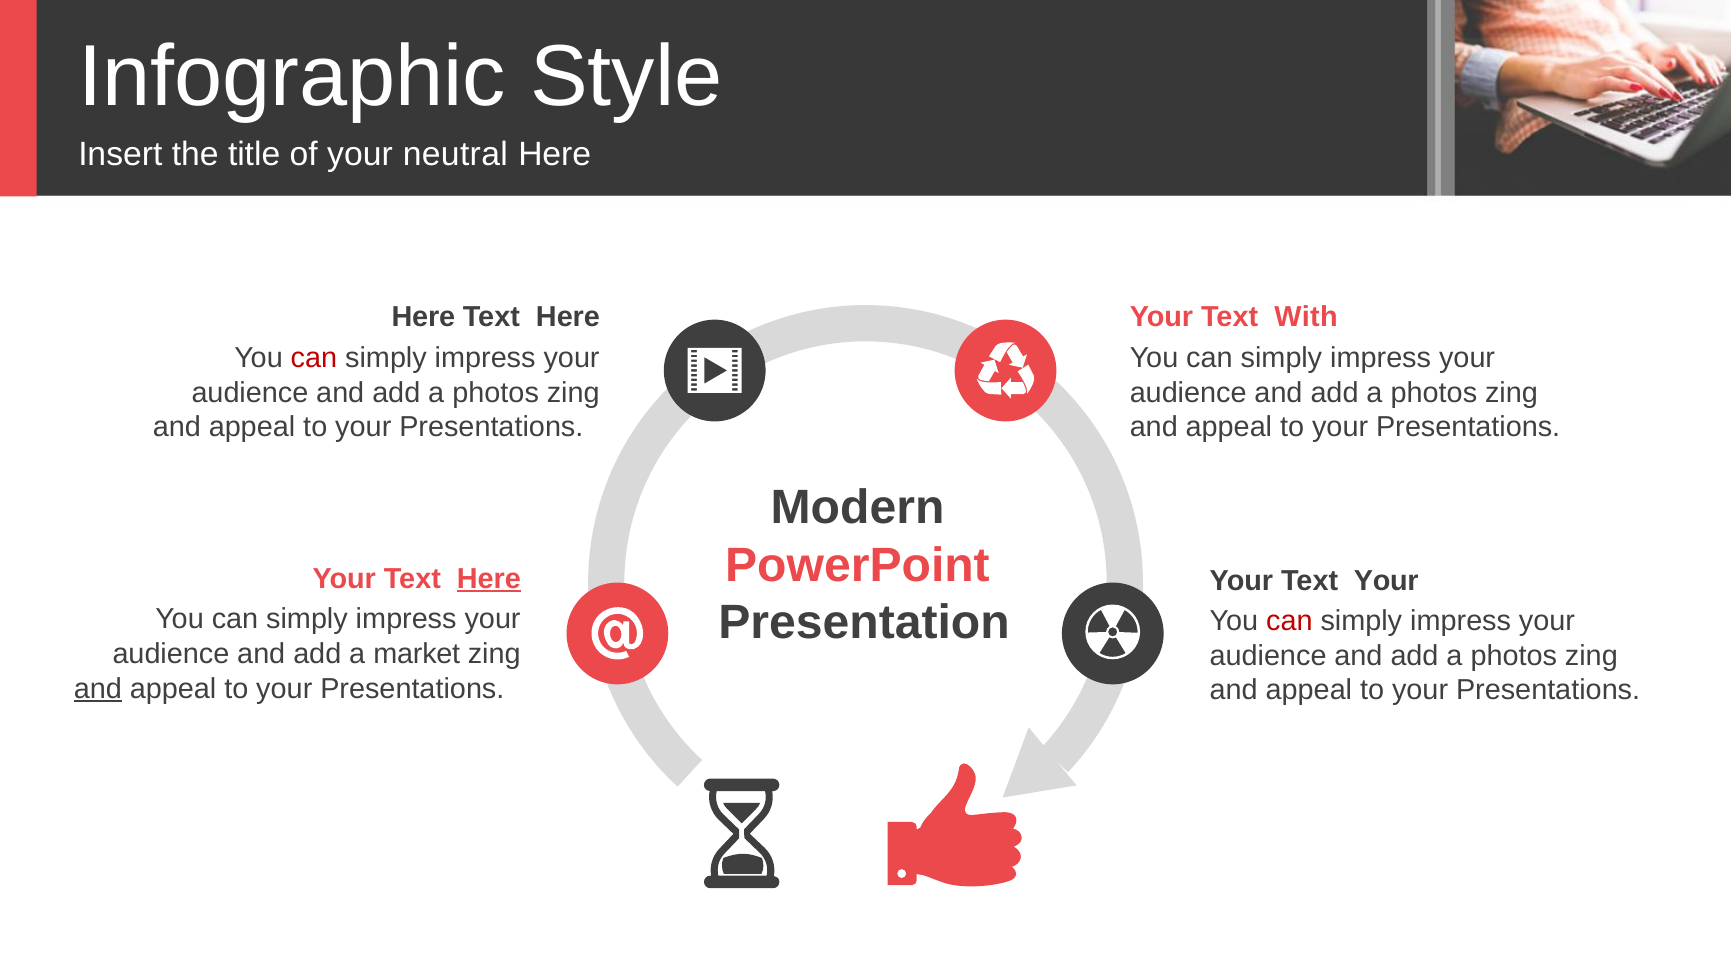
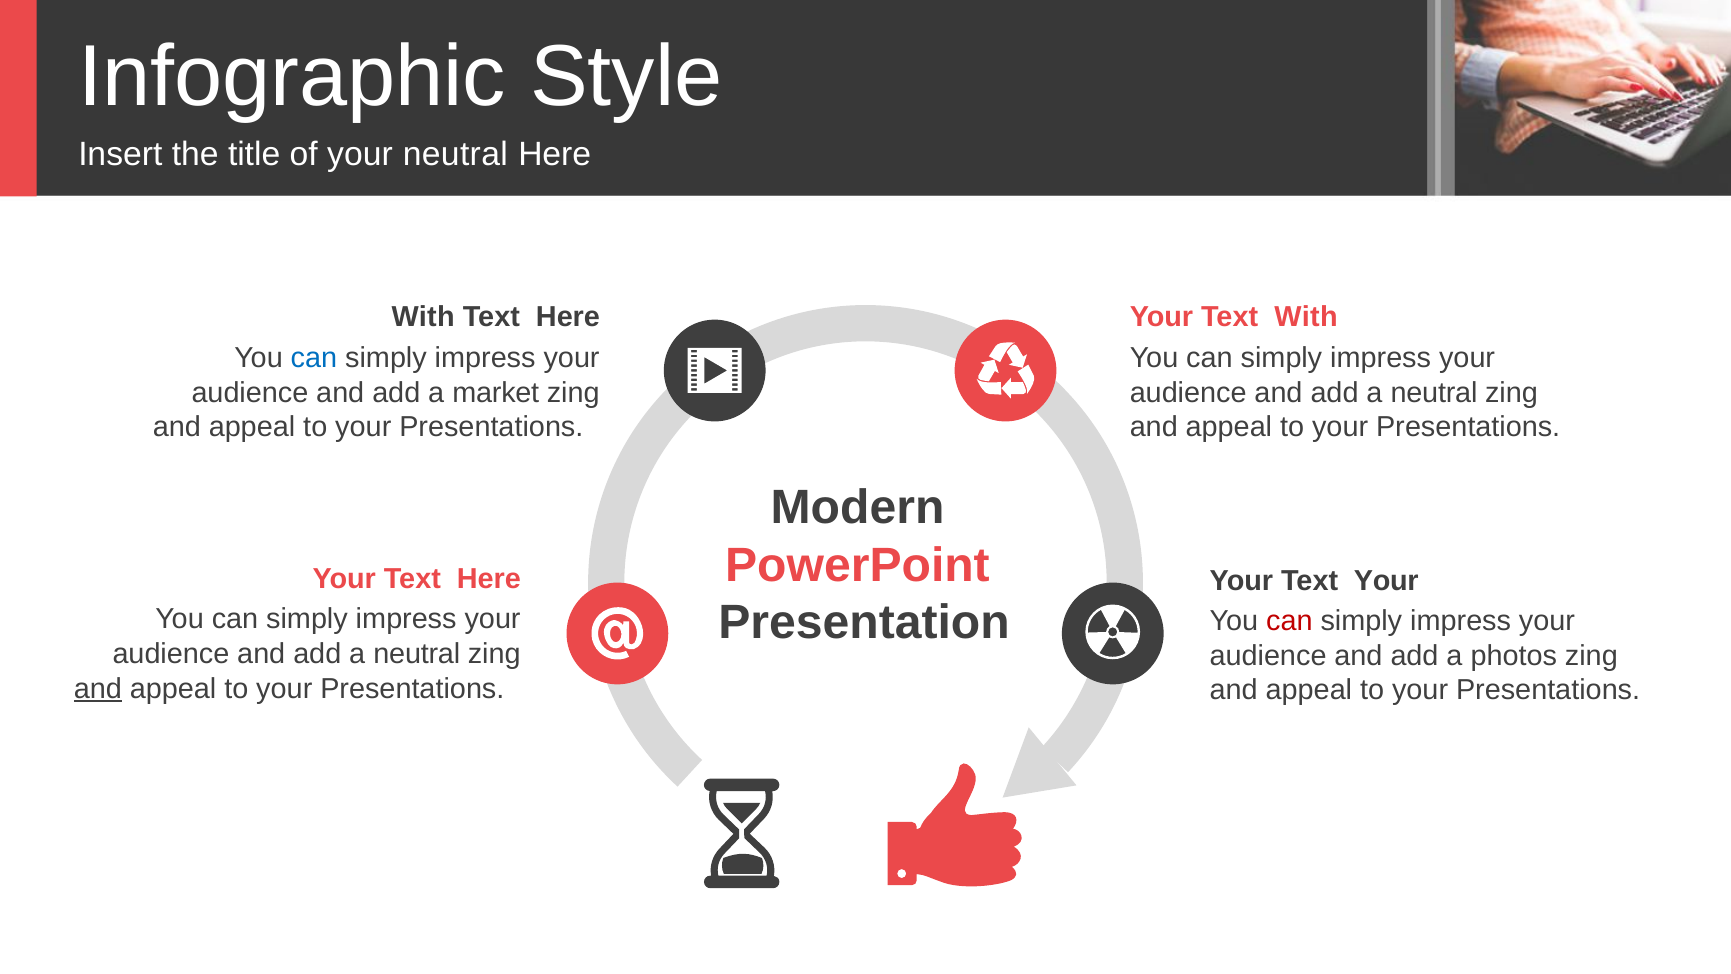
Here: Here -> With (423, 317)
can colour: red -> blue (314, 358)
photos: photos -> market (496, 392)
photos: photos -> neutral (1434, 392)
Here underline: present -> none (489, 579)
market: market -> neutral (417, 654)
